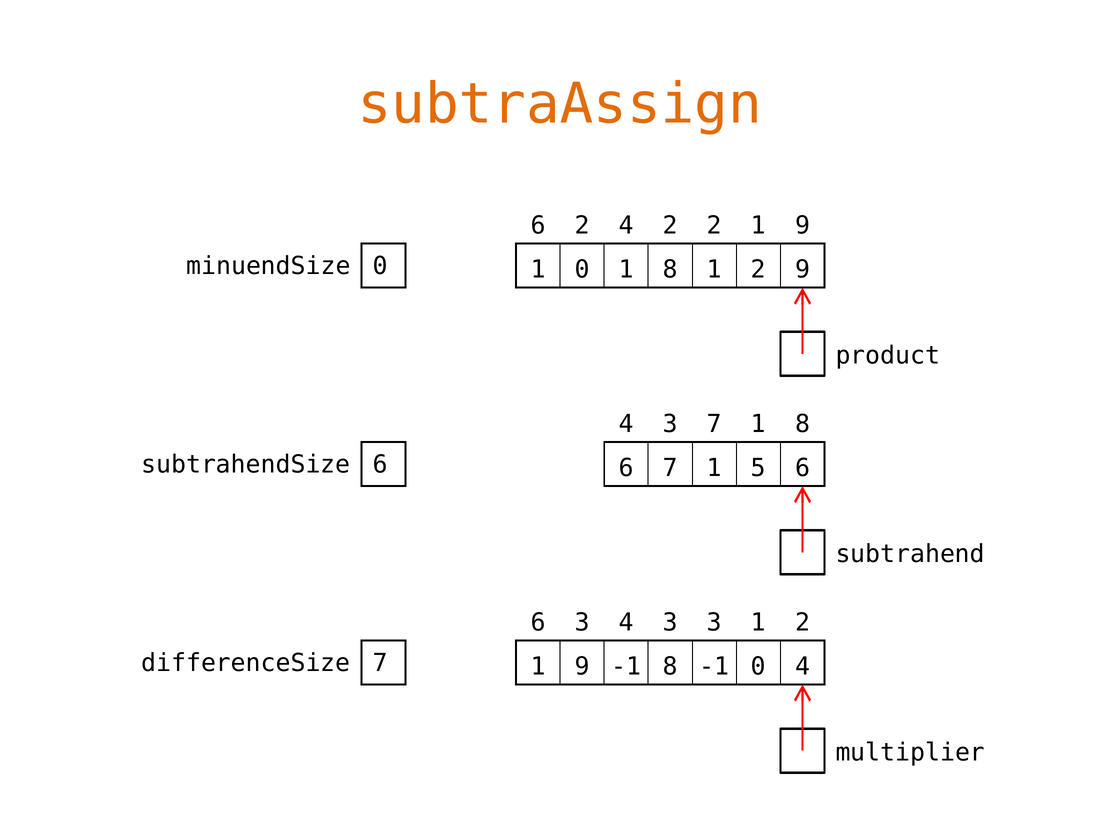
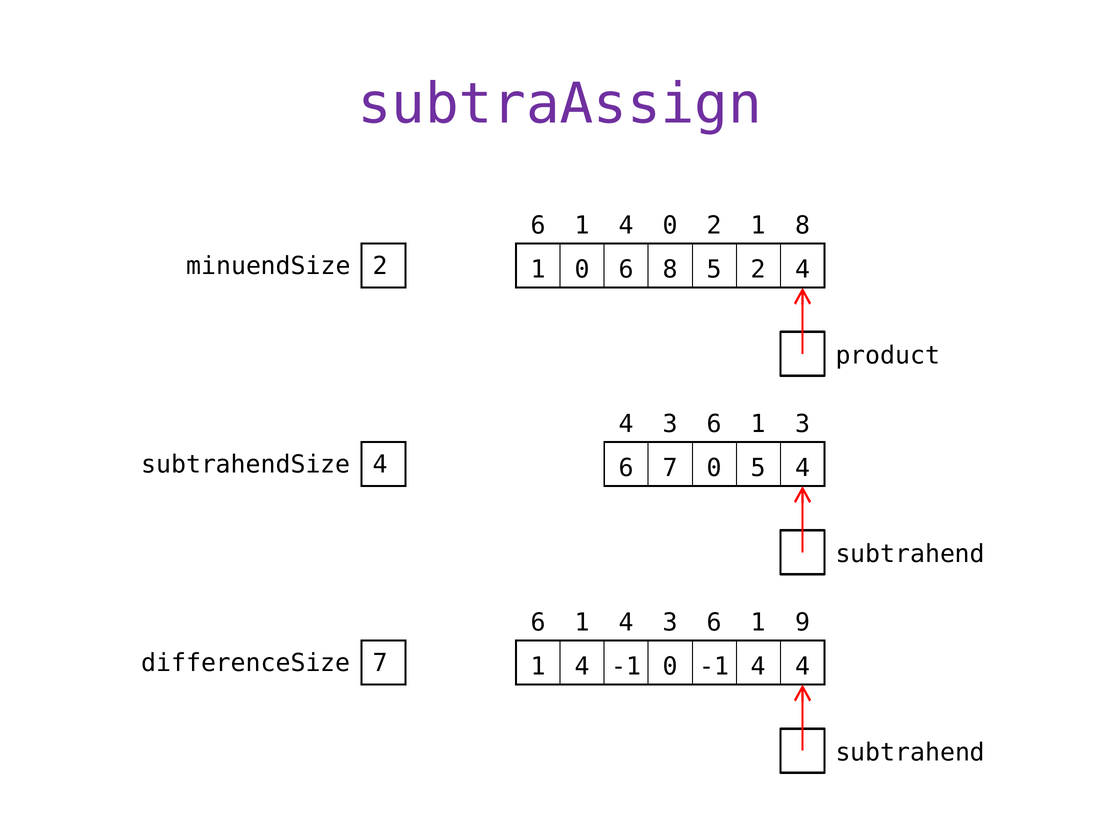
subtraAssign colour: orange -> purple (560, 104)
2: 2 -> 1 (582, 226)
4 2: 2 -> 0 (670, 226)
9: 9 -> 8 (803, 226)
minuendSize 0: 0 -> 2 (380, 266)
0 1: 1 -> 6 (626, 270)
8 1: 1 -> 5 (714, 270)
2 9: 9 -> 4 (803, 270)
7: 7 -> 6 (714, 424)
8: 8 -> 3 (803, 424)
subtrahendSize 6: 6 -> 4 (380, 464)
6 7 1: 1 -> 0 (714, 468)
5 6: 6 -> 4 (803, 468)
3: 3 -> 1 (582, 622)
3: 3 -> 6 (714, 622)
2: 2 -> 9 (803, 622)
9: 9 -> 4 (582, 666)
-1 8: 8 -> 0 (670, 666)
-1 0: 0 -> 4 (758, 666)
multiplier: multiplier -> subtrahend (910, 752)
